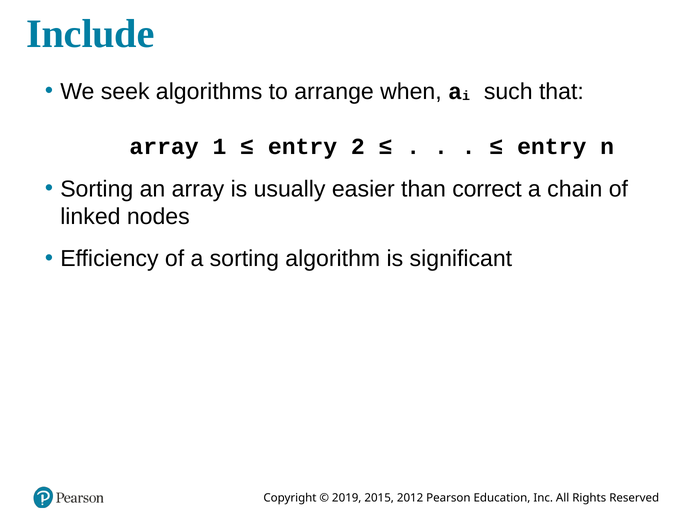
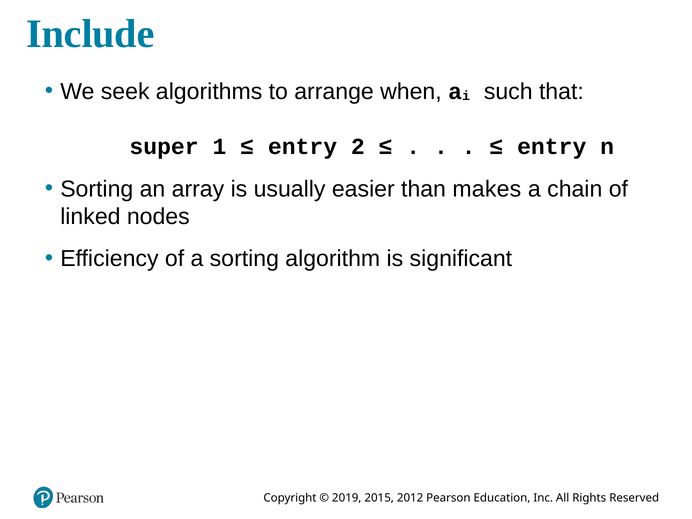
array: array -> super (164, 147)
correct: correct -> makes (487, 189)
